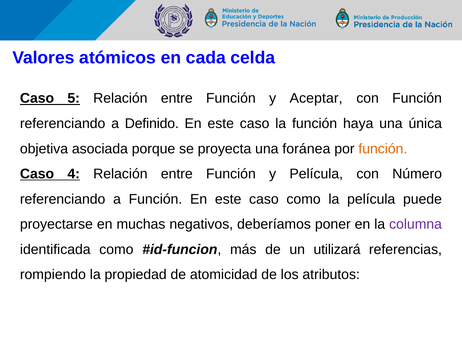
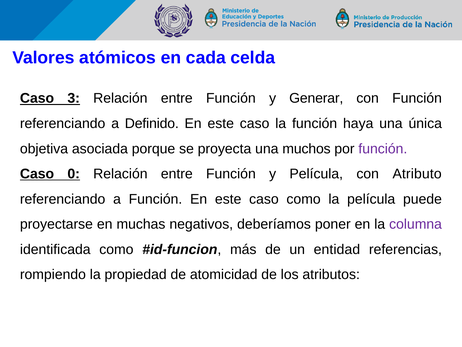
5: 5 -> 3 (74, 98)
Aceptar: Aceptar -> Generar (316, 98)
foránea: foránea -> muchos (306, 148)
función colour: orange -> purple (383, 148)
4: 4 -> 0 (74, 174)
Número: Número -> Atributo (417, 174)
utilizará: utilizará -> entidad (337, 249)
